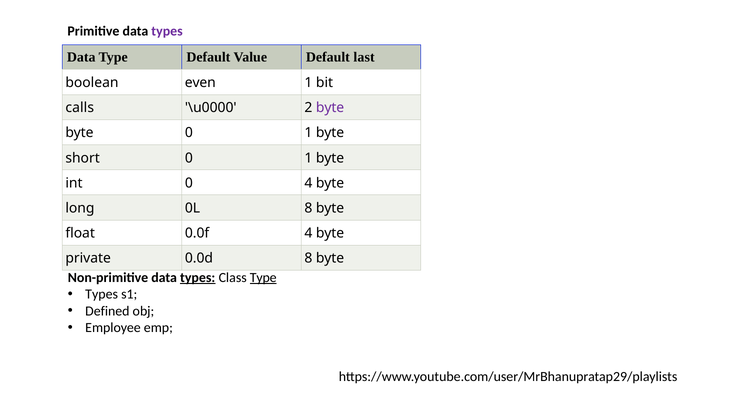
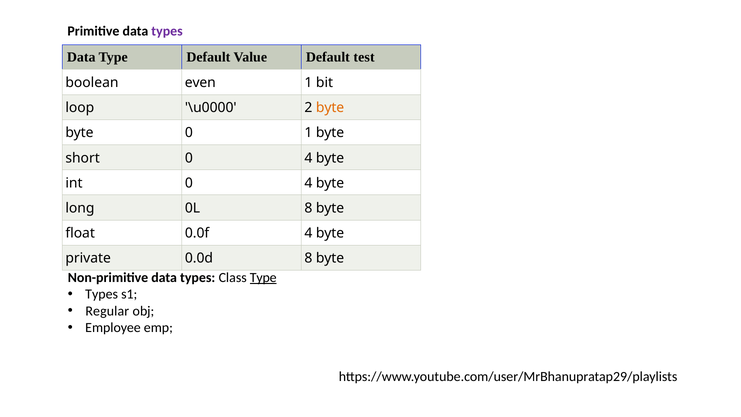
last: last -> test (364, 57)
calls: calls -> loop (80, 108)
byte colour: purple -> orange (330, 108)
short 0 1: 1 -> 4 (308, 158)
types underline: present -> none (198, 278)
Defined: Defined -> Regular (107, 311)
